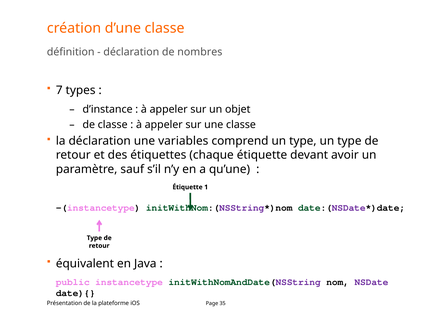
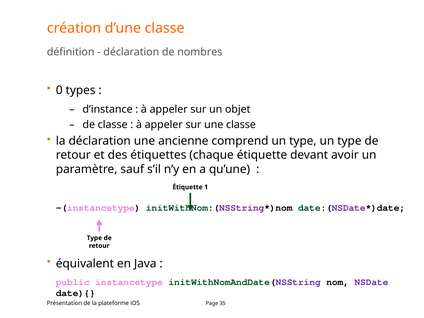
7: 7 -> 0 (59, 90)
variables: variables -> ancienne (183, 141)
